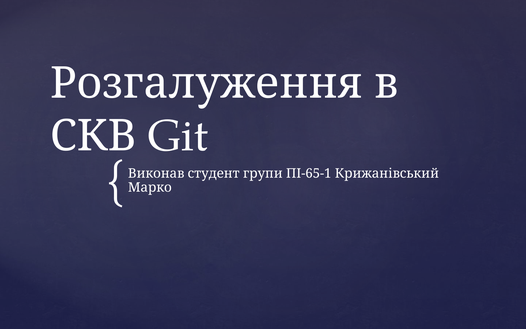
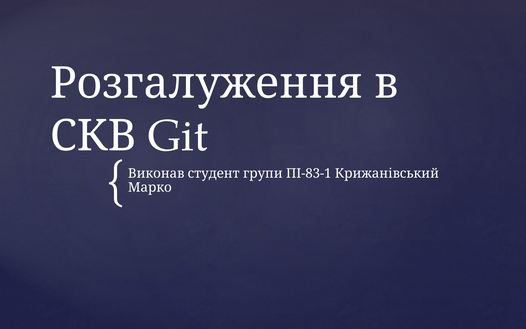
ПІ-65-1: ПІ-65-1 -> ПІ-83-1 (309, 173)
